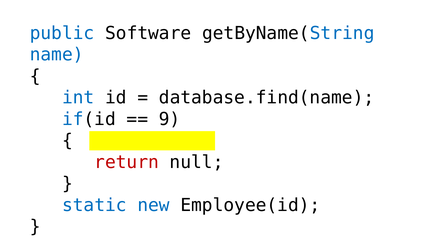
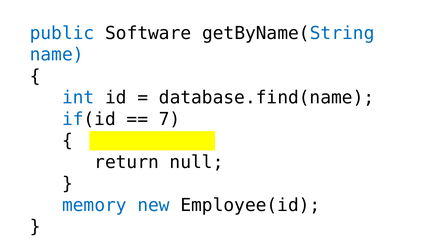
9: 9 -> 7 (170, 119)
return colour: red -> black (127, 162)
static: static -> memory (94, 205)
